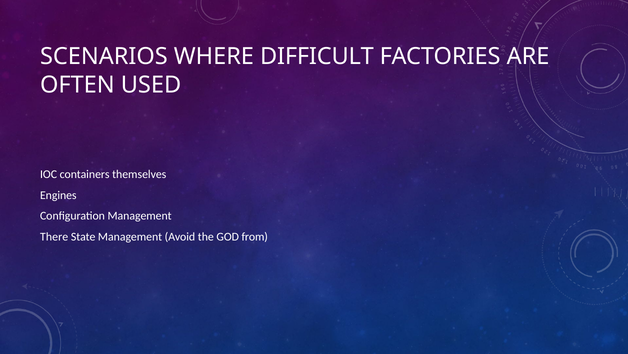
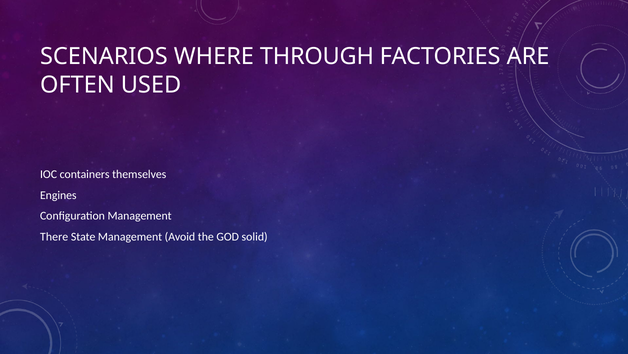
DIFFICULT: DIFFICULT -> THROUGH (317, 56)
from: from -> solid (255, 236)
